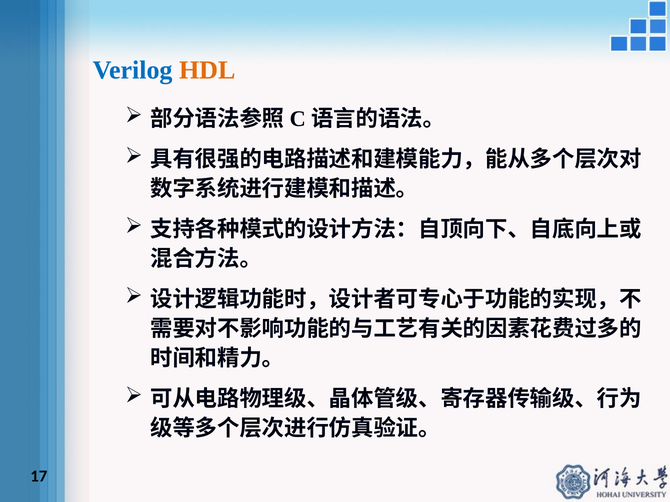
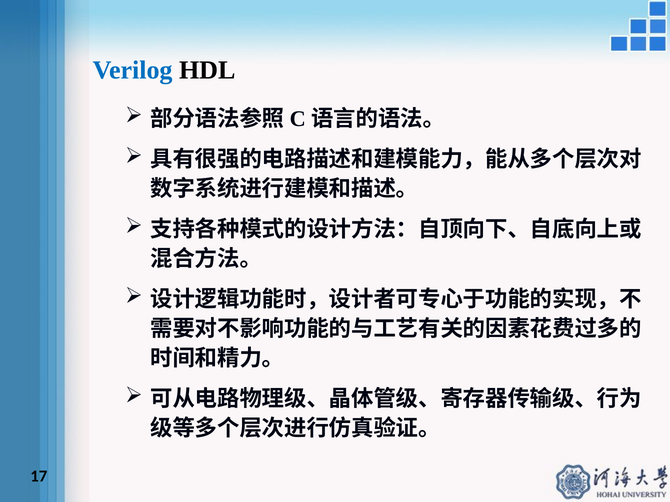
HDL colour: orange -> black (207, 70)
